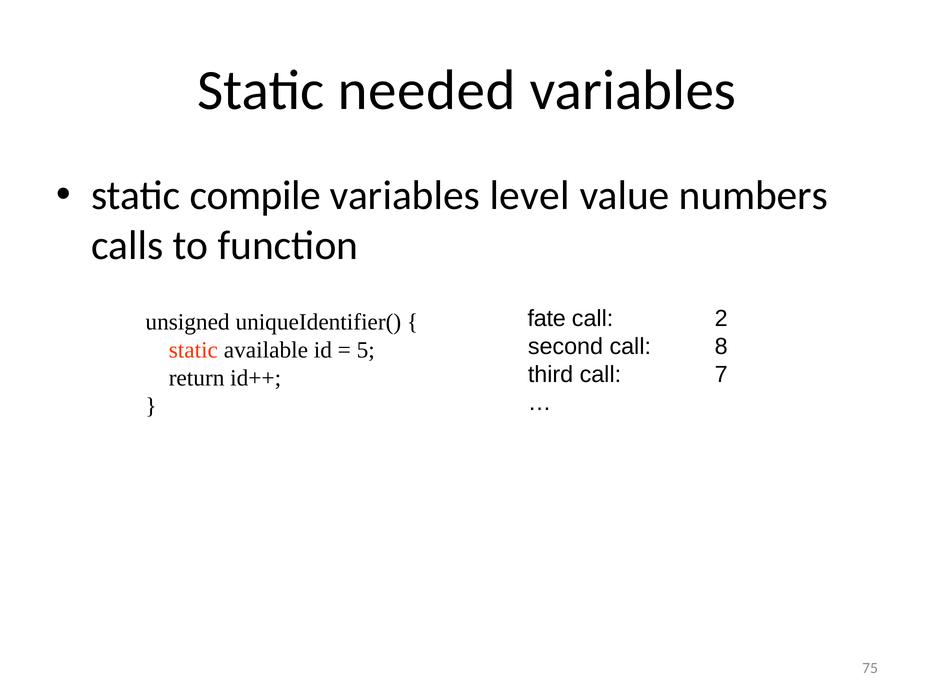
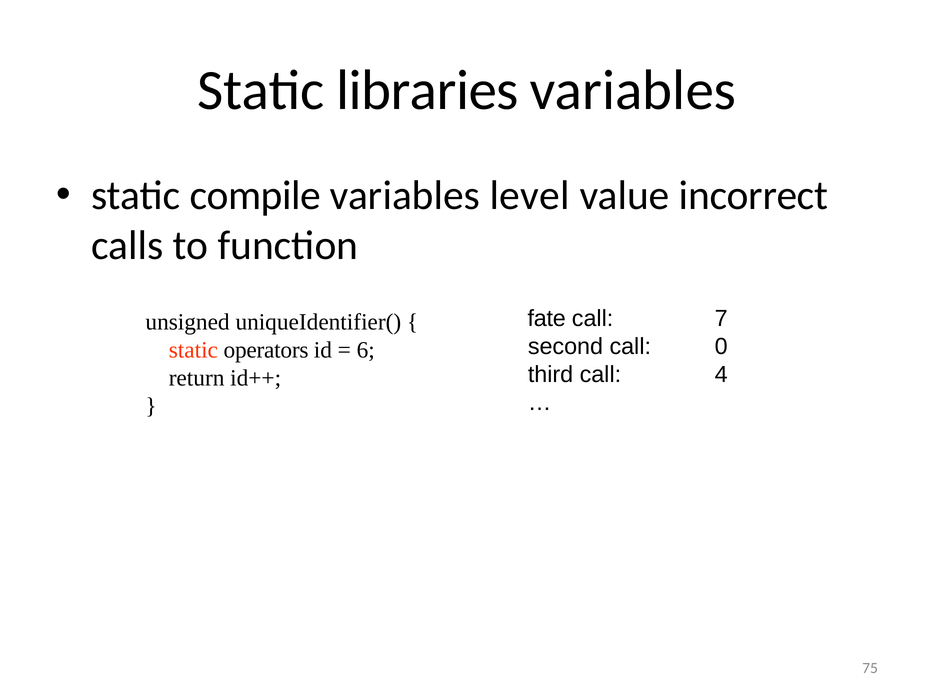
needed: needed -> libraries (427, 90)
numbers: numbers -> incorrect (753, 196)
2: 2 -> 7 (721, 319)
8: 8 -> 0 (721, 347)
available: available -> operators (266, 350)
5: 5 -> 6 (366, 350)
7: 7 -> 4 (721, 375)
